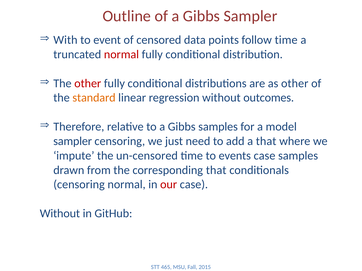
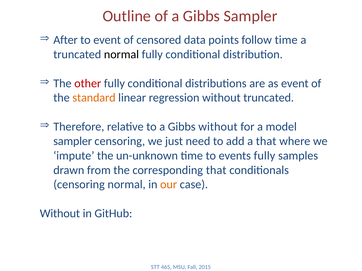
With: With -> After (66, 40)
normal colour: red -> black (121, 55)
as other: other -> event (295, 83)
without outcomes: outcomes -> truncated (269, 98)
Gibbs samples: samples -> without (218, 127)
un-censored: un-censored -> un-unknown (147, 156)
events case: case -> fully (264, 156)
our colour: red -> orange (169, 185)
